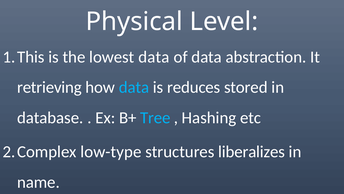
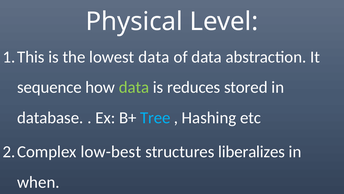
retrieving: retrieving -> sequence (49, 87)
data colour: light blue -> light green (134, 87)
low-type: low-type -> low-best (111, 151)
name: name -> when (38, 182)
